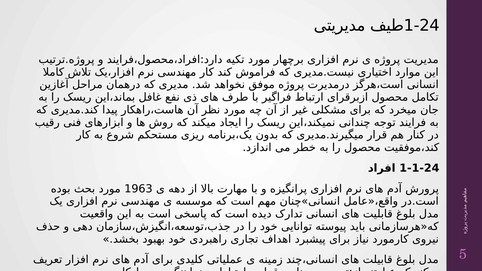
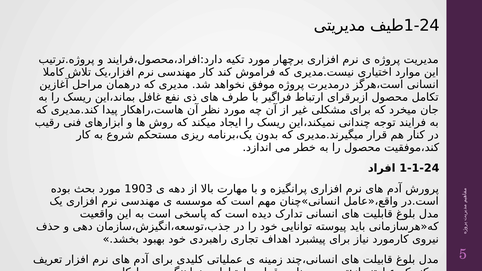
1963: 1963 -> 1903 (138, 189)
